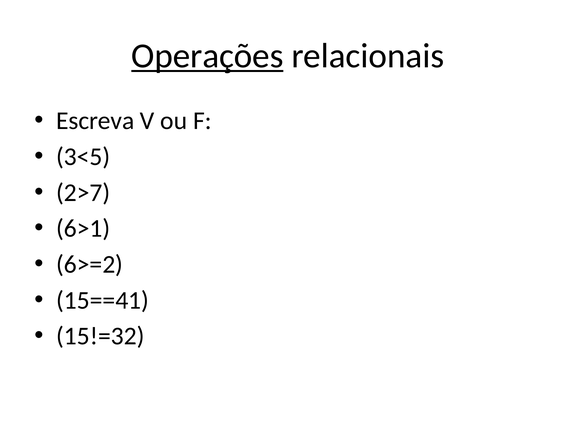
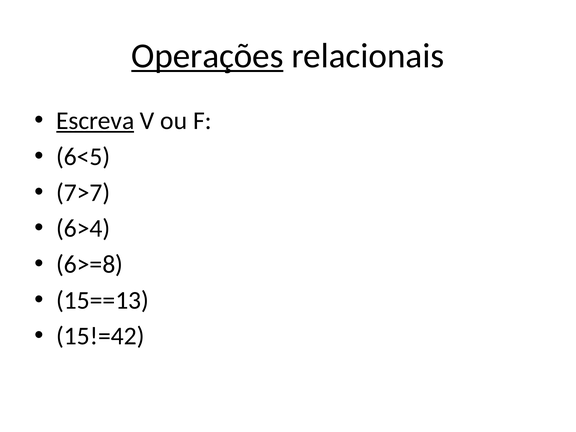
Escreva underline: none -> present (95, 121)
3<5: 3<5 -> 6<5 (83, 157)
2>7: 2>7 -> 7>7 (83, 193)
6>1: 6>1 -> 6>4 (83, 228)
6>=2: 6>=2 -> 6>=8 (90, 264)
15==41: 15==41 -> 15==13 (103, 300)
15!=32: 15!=32 -> 15!=42 (100, 336)
